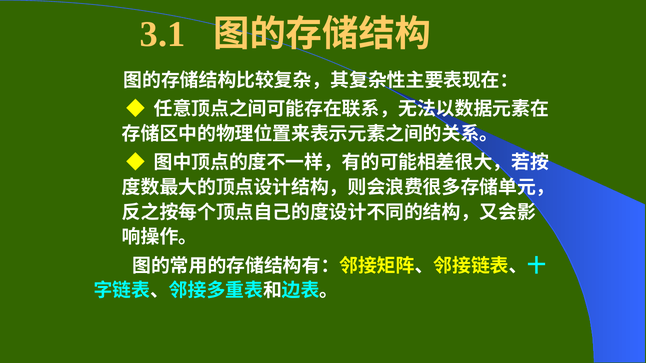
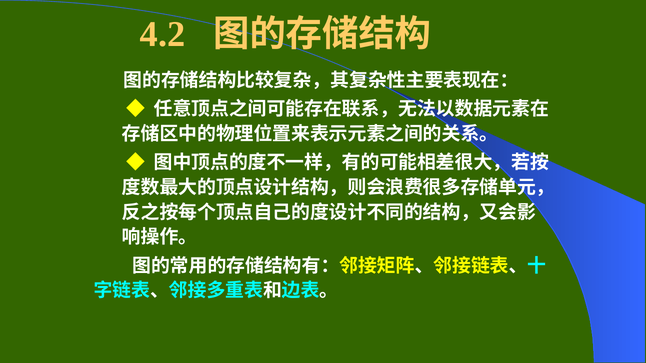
3.1: 3.1 -> 4.2 (163, 34)
